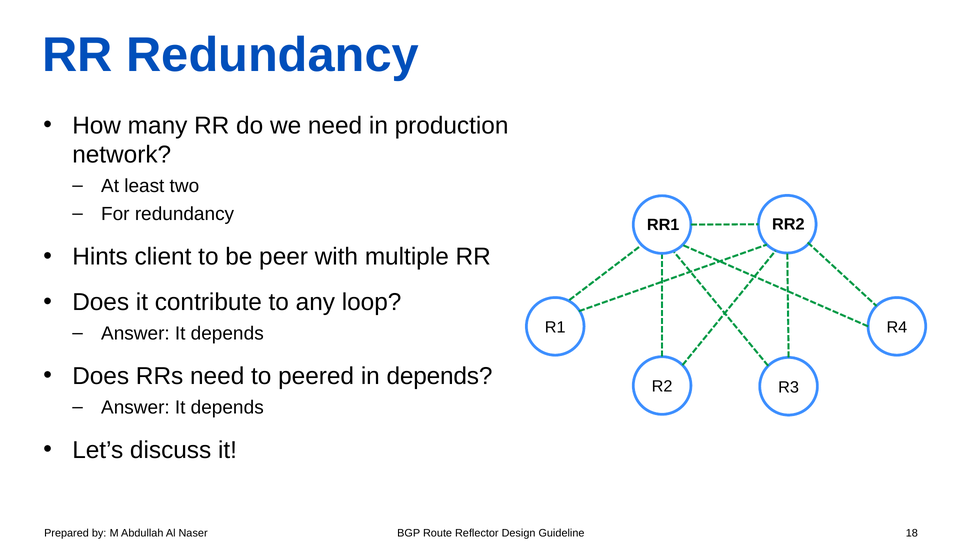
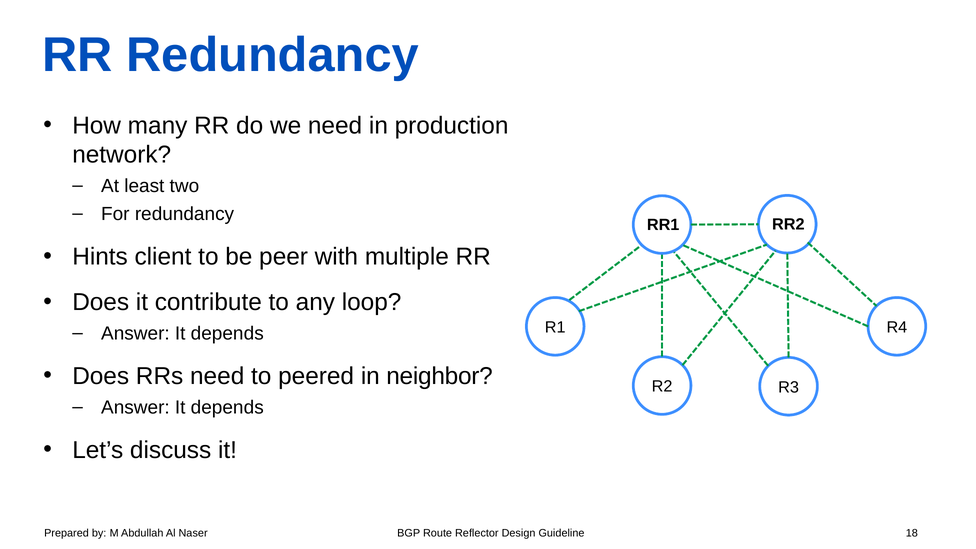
in depends: depends -> neighbor (440, 376)
